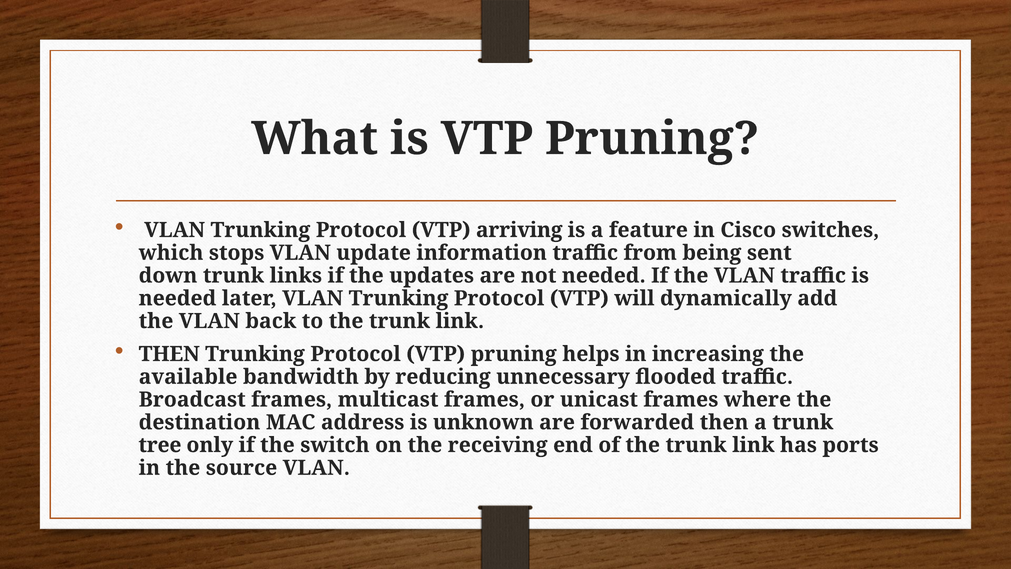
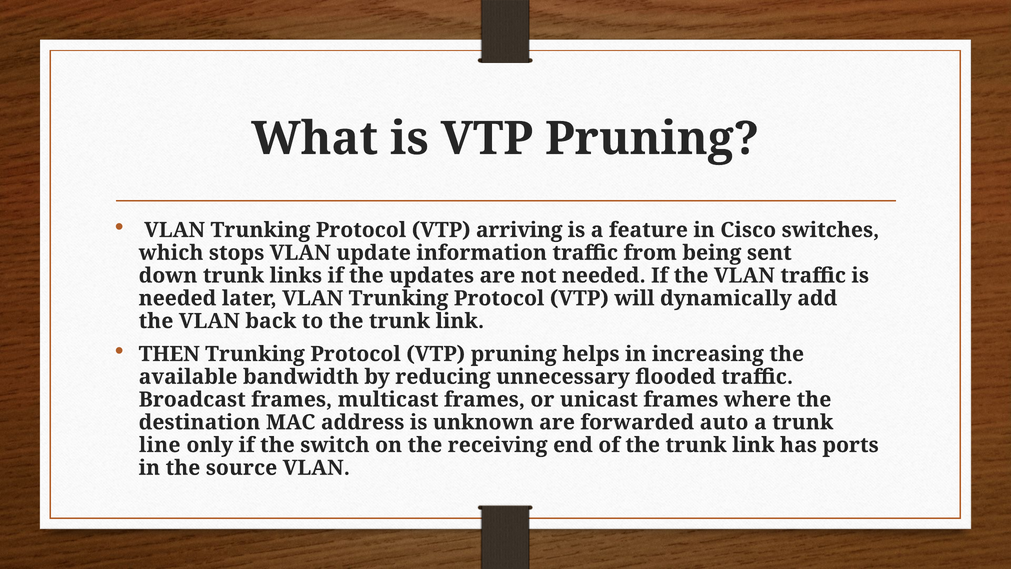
forwarded then: then -> auto (724, 422)
tree: tree -> line (160, 445)
